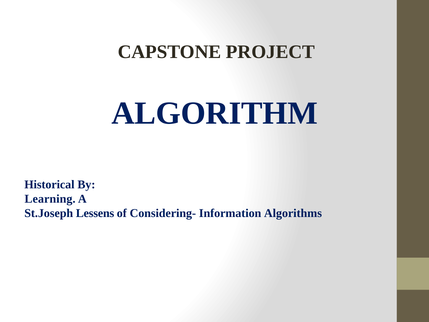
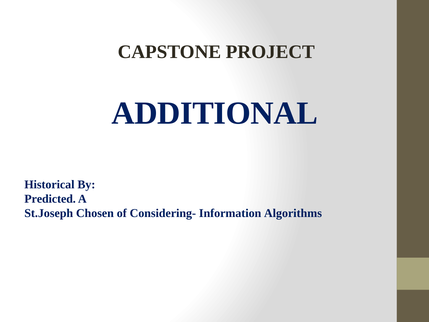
ALGORITHM: ALGORITHM -> ADDITIONAL (215, 113)
Learning: Learning -> Predicted (50, 199)
Lessens: Lessens -> Chosen (95, 213)
